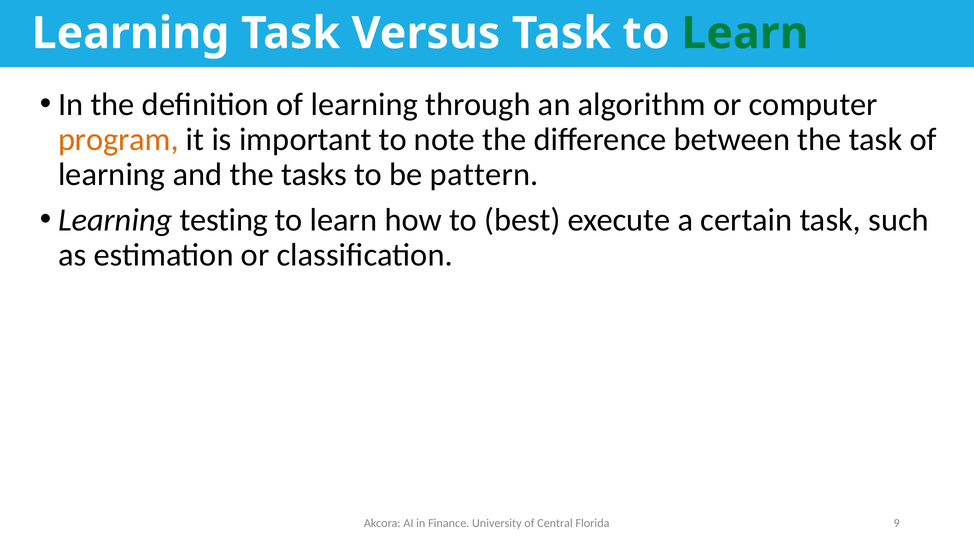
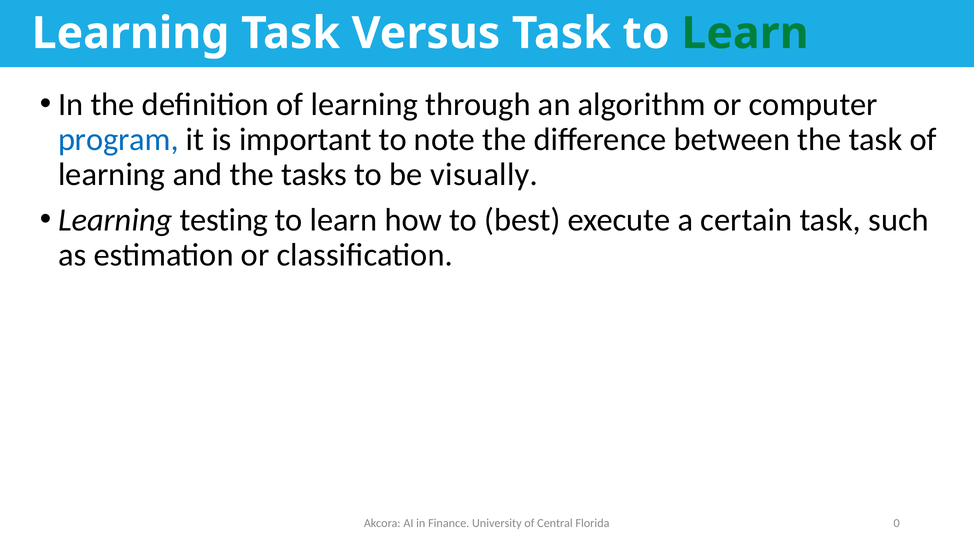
program colour: orange -> blue (118, 139)
pattern: pattern -> visually (484, 175)
9: 9 -> 0 (897, 523)
